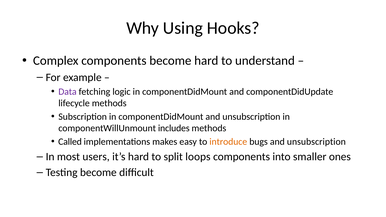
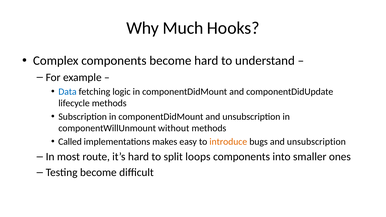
Using: Using -> Much (183, 28)
Data colour: purple -> blue (67, 92)
includes: includes -> without (174, 128)
users: users -> route (96, 157)
